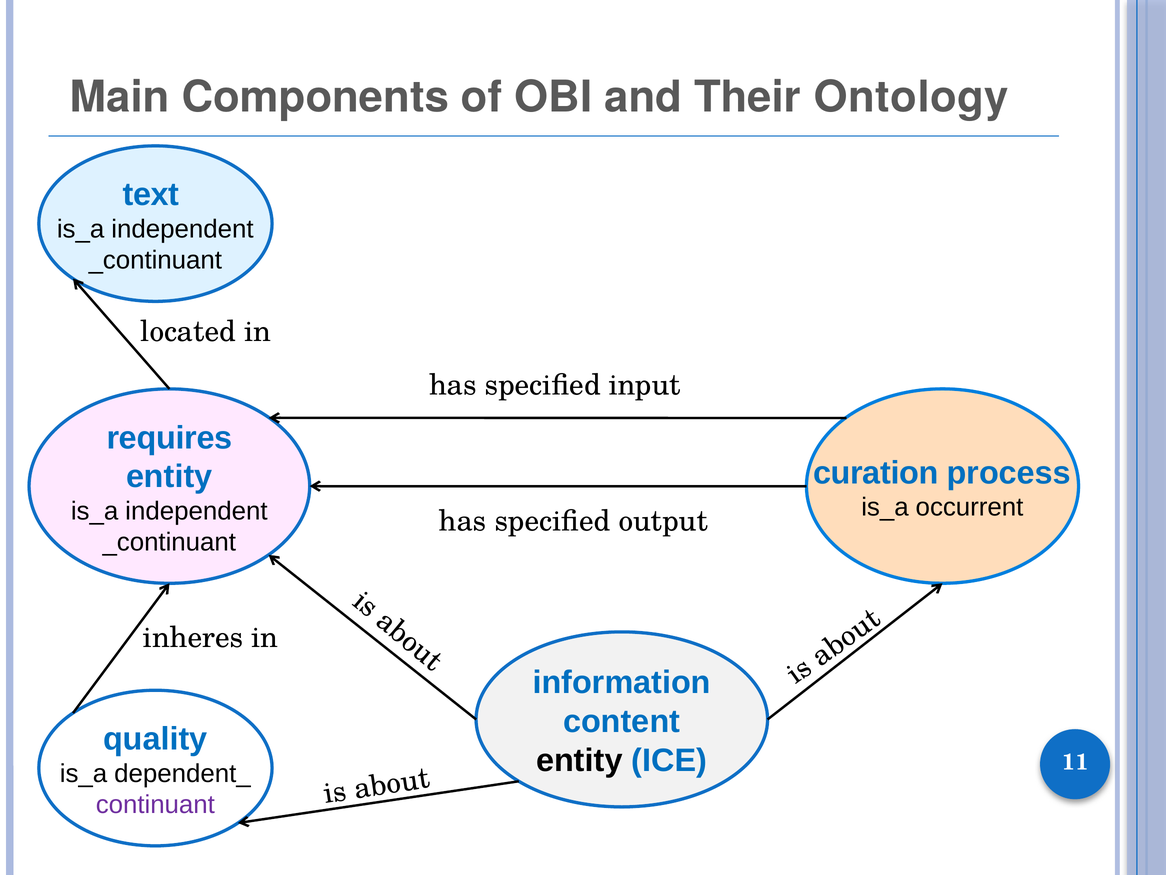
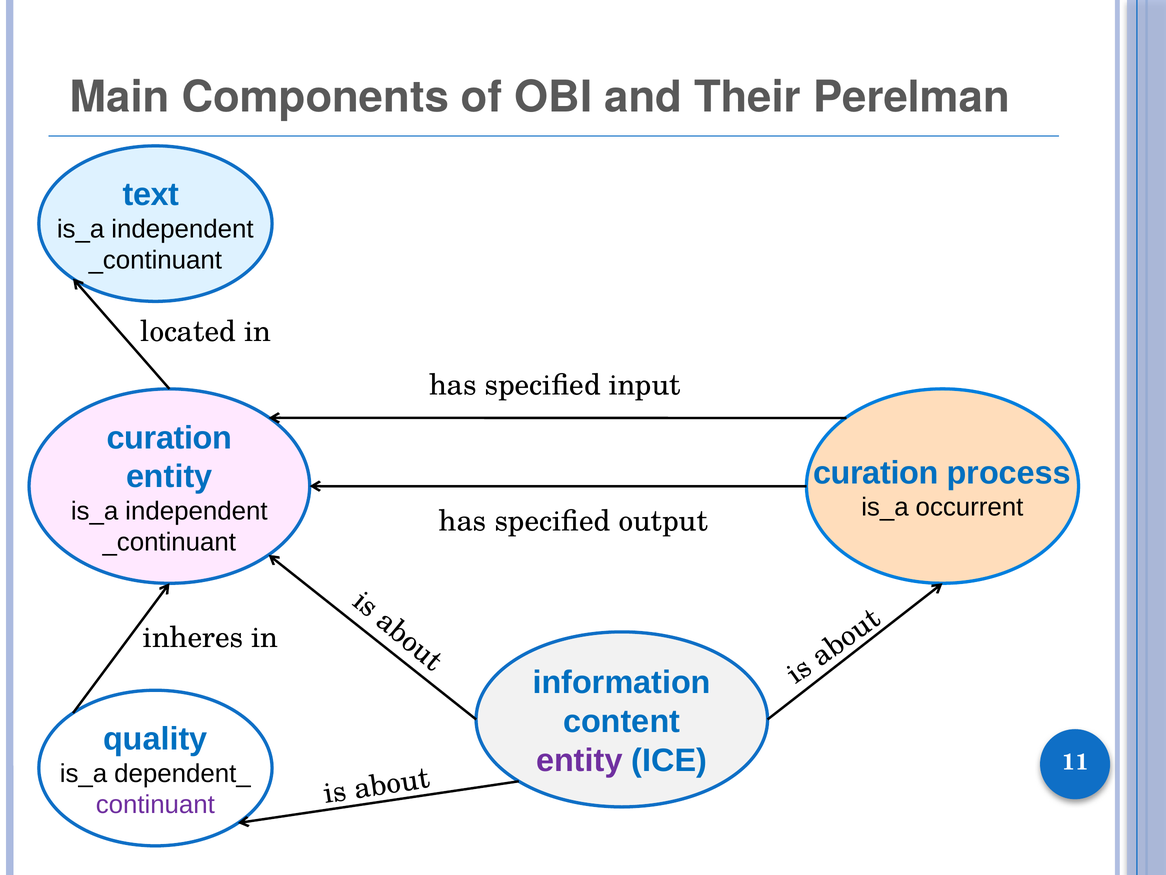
Ontology: Ontology -> Perelman (912, 97)
requires: requires -> curation (169, 438)
entity colour: black -> purple (579, 760)
